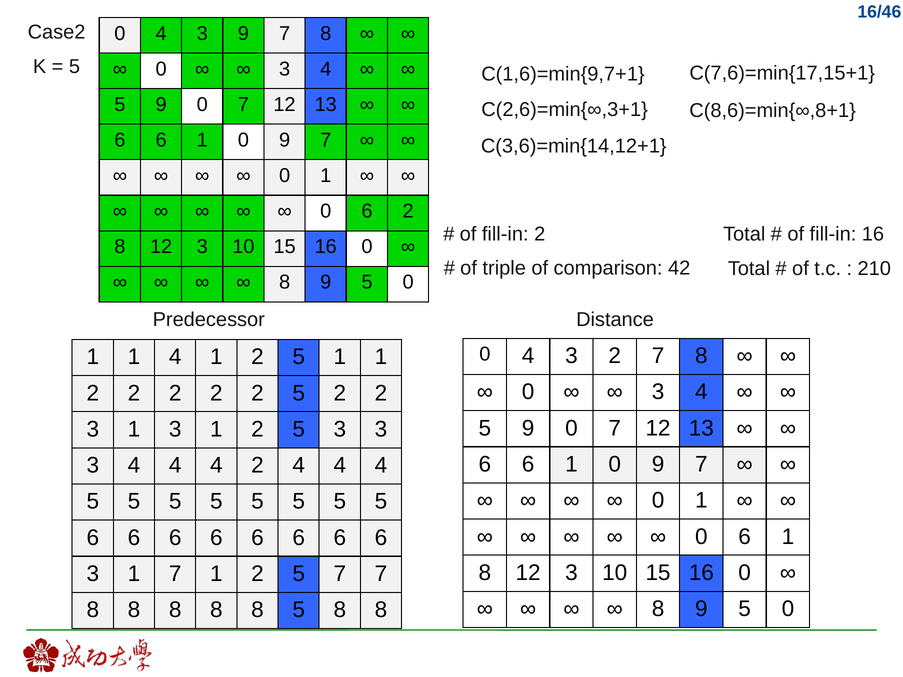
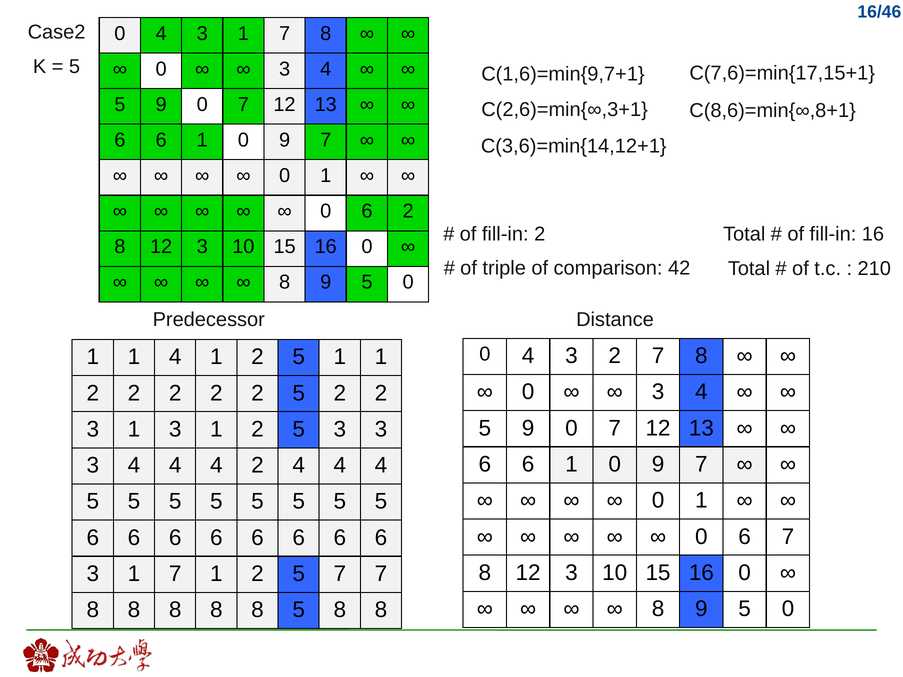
4 3 9: 9 -> 1 (243, 34)
0 6 1: 1 -> 7 (788, 537)
